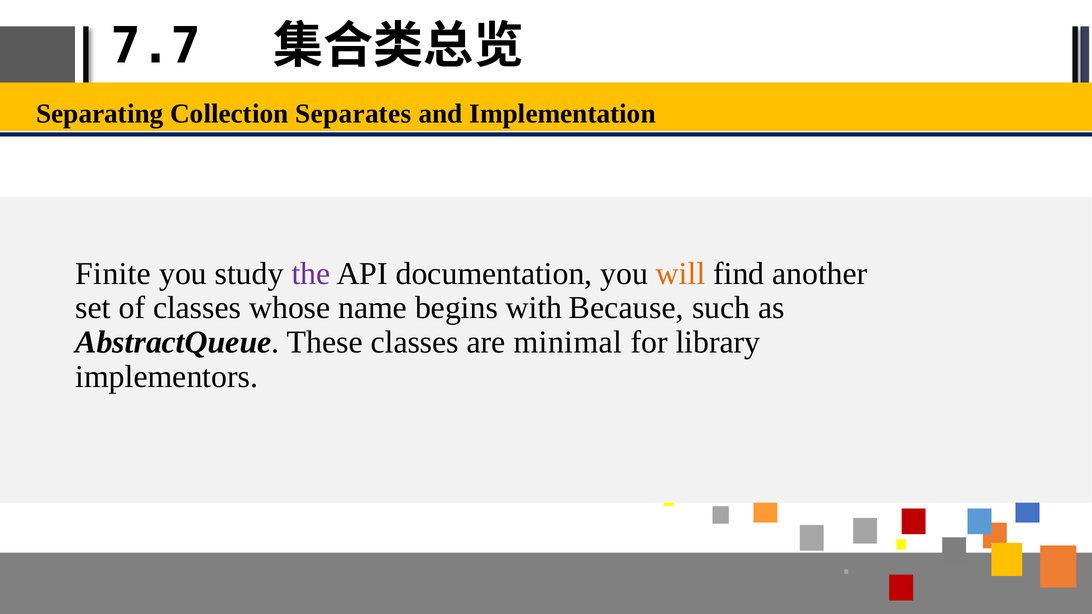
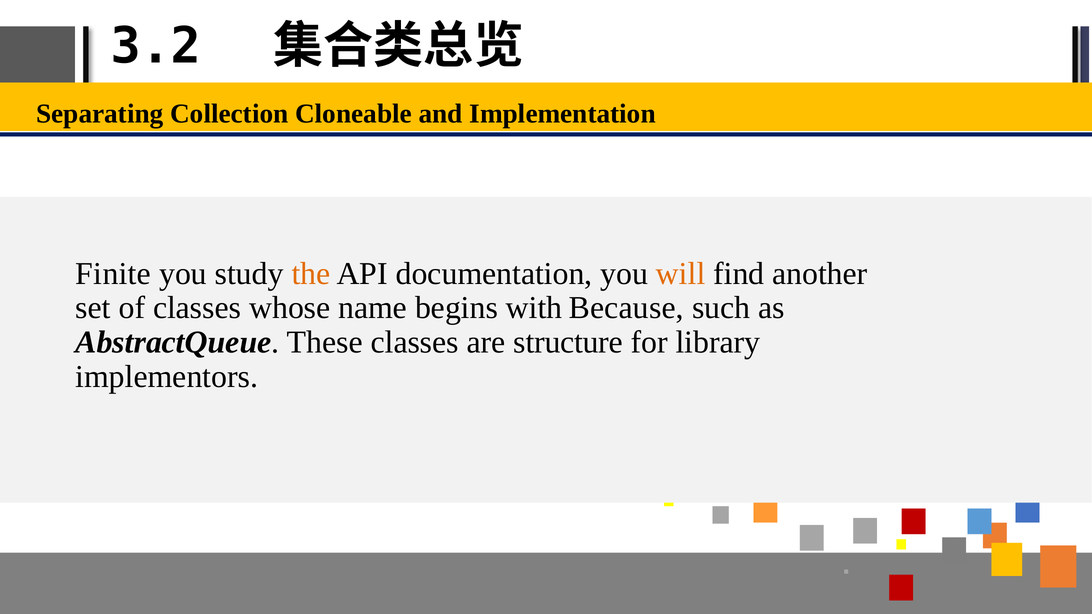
7.7: 7.7 -> 3.2 (156, 46)
Separates: Separates -> Cloneable (353, 114)
the colour: purple -> orange (311, 274)
minimal: minimal -> structure (568, 342)
